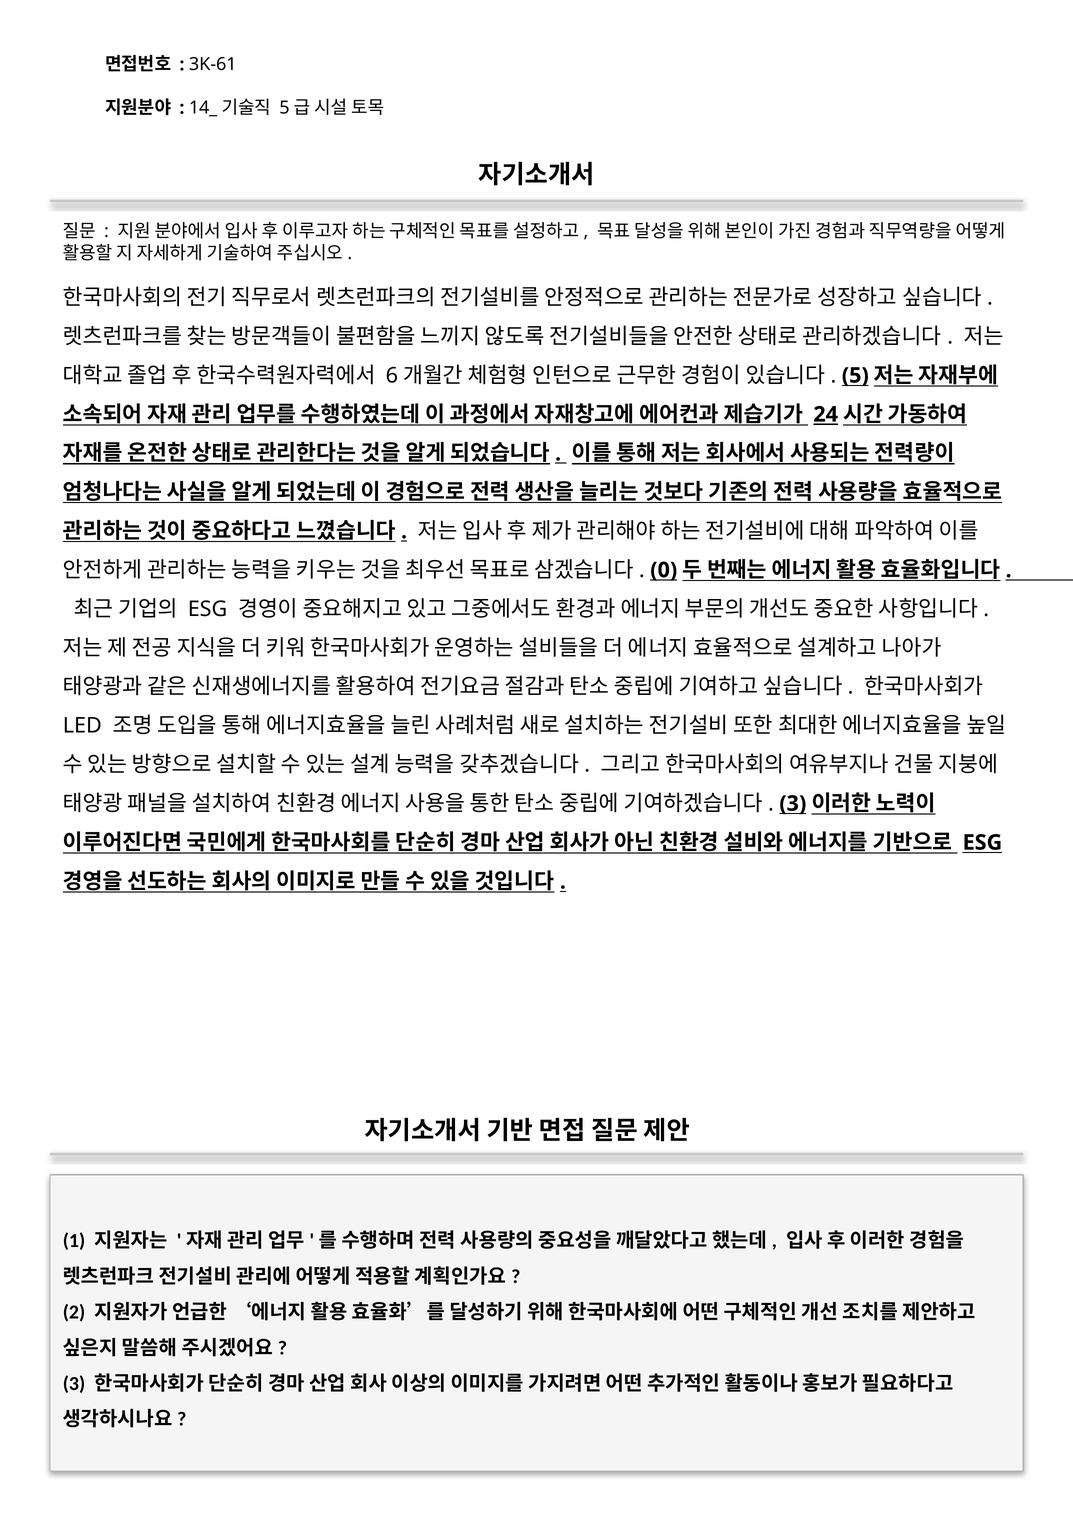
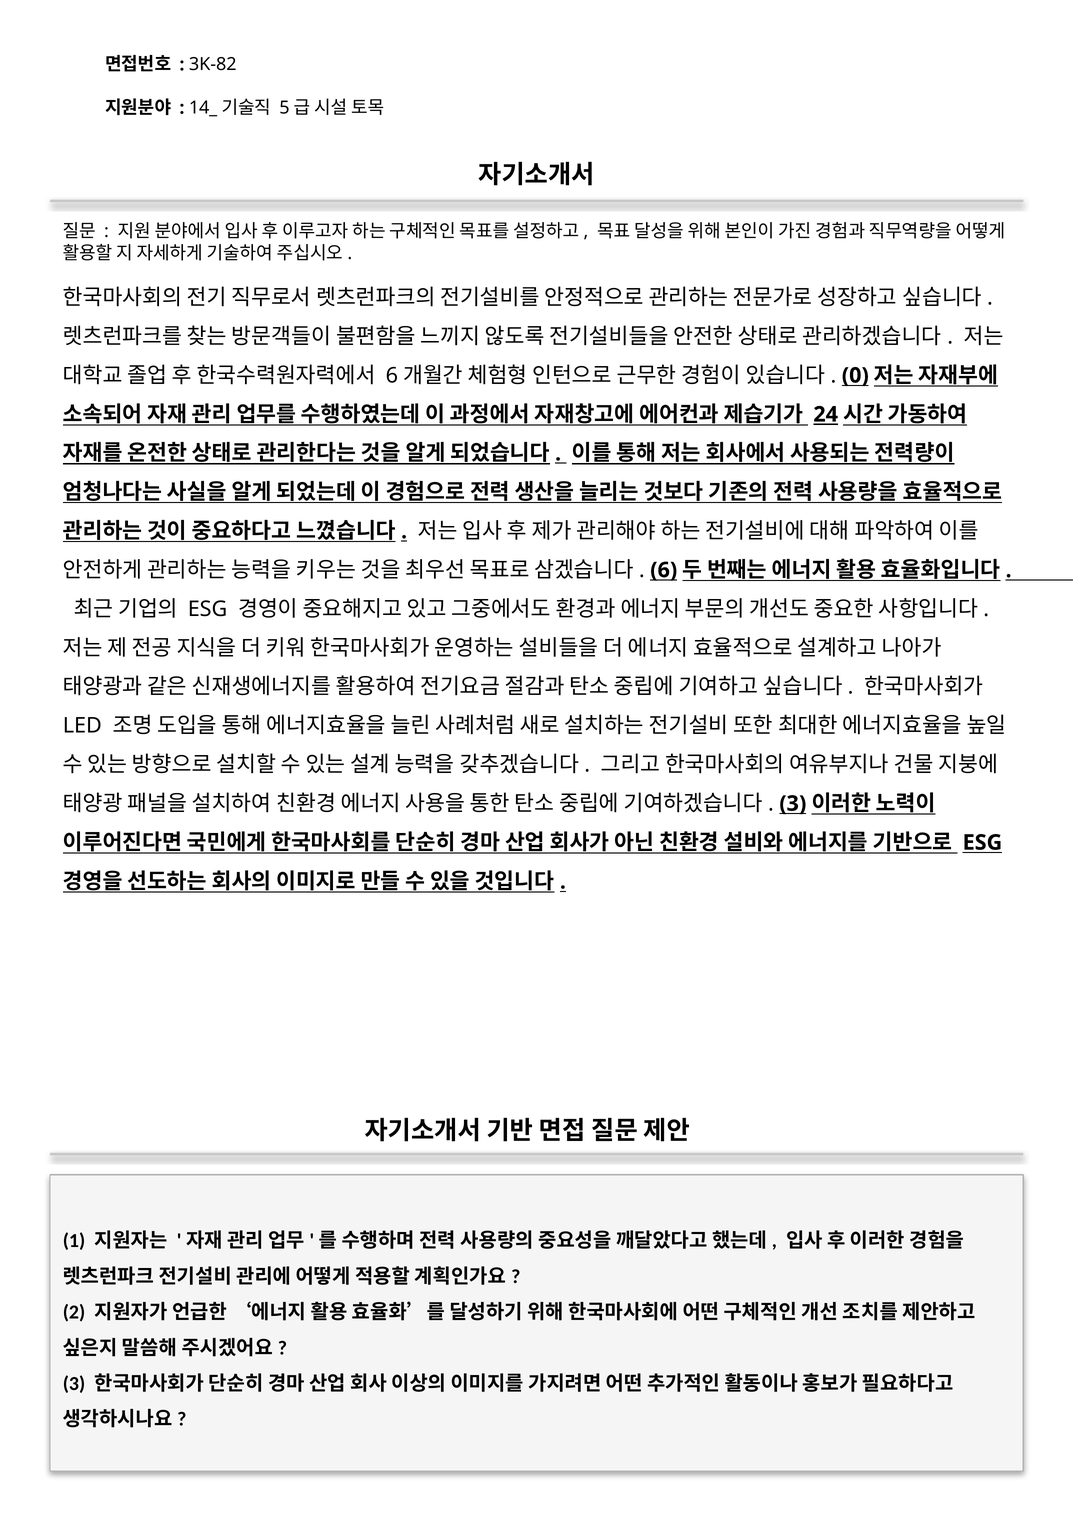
3K-61: 3K-61 -> 3K-82 (213, 65)
5: 5 -> 0 (855, 376)
0: 0 -> 6 (664, 570)
